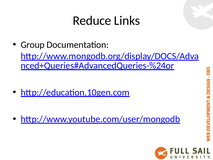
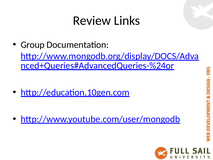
Reduce: Reduce -> Review (92, 21)
